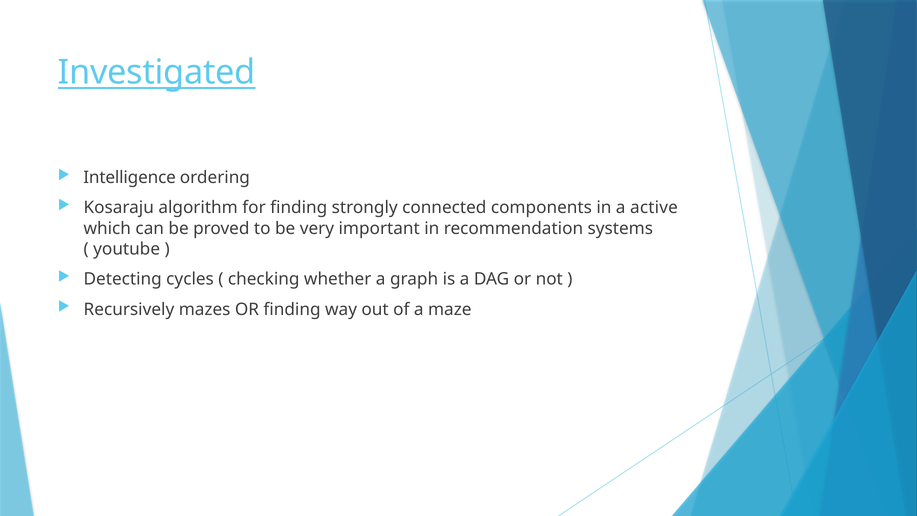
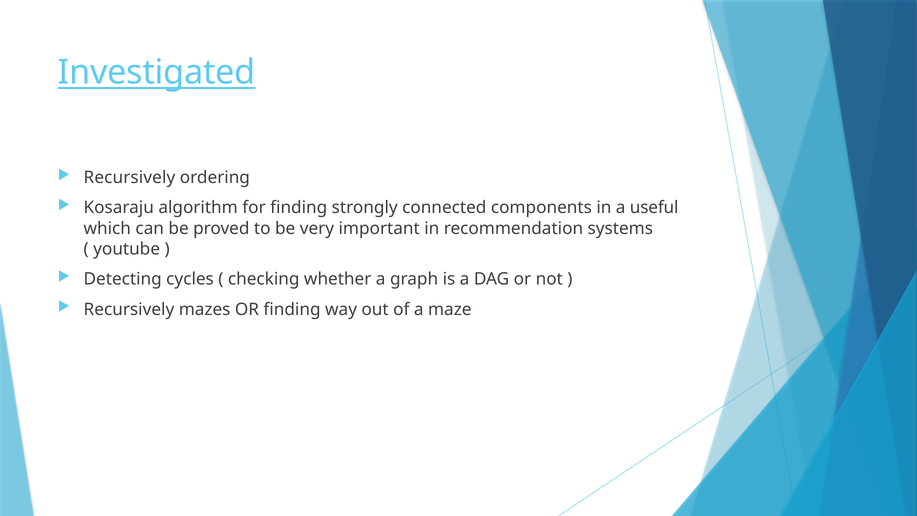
Intelligence: Intelligence -> Recursively (129, 177)
active: active -> useful (654, 208)
